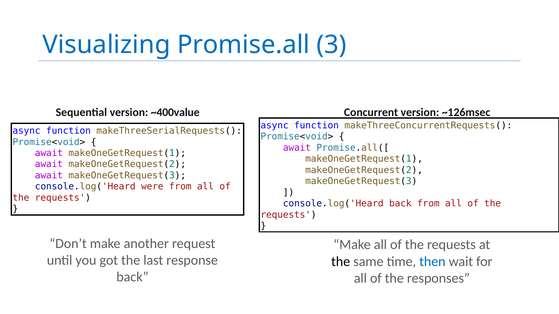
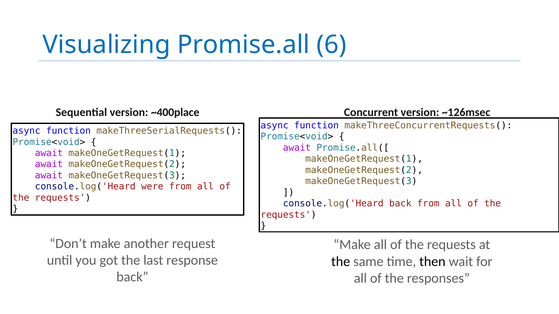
3: 3 -> 6 (332, 45)
~400value: ~400value -> ~400place (175, 113)
then colour: blue -> black (432, 262)
